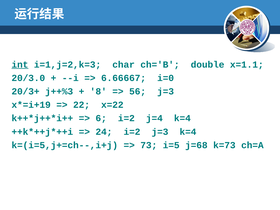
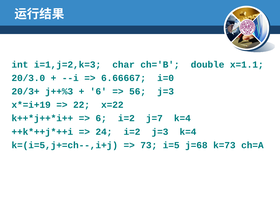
int underline: present -> none (20, 65)
8: 8 -> 6 (98, 91)
j=4: j=4 -> j=7 (154, 118)
